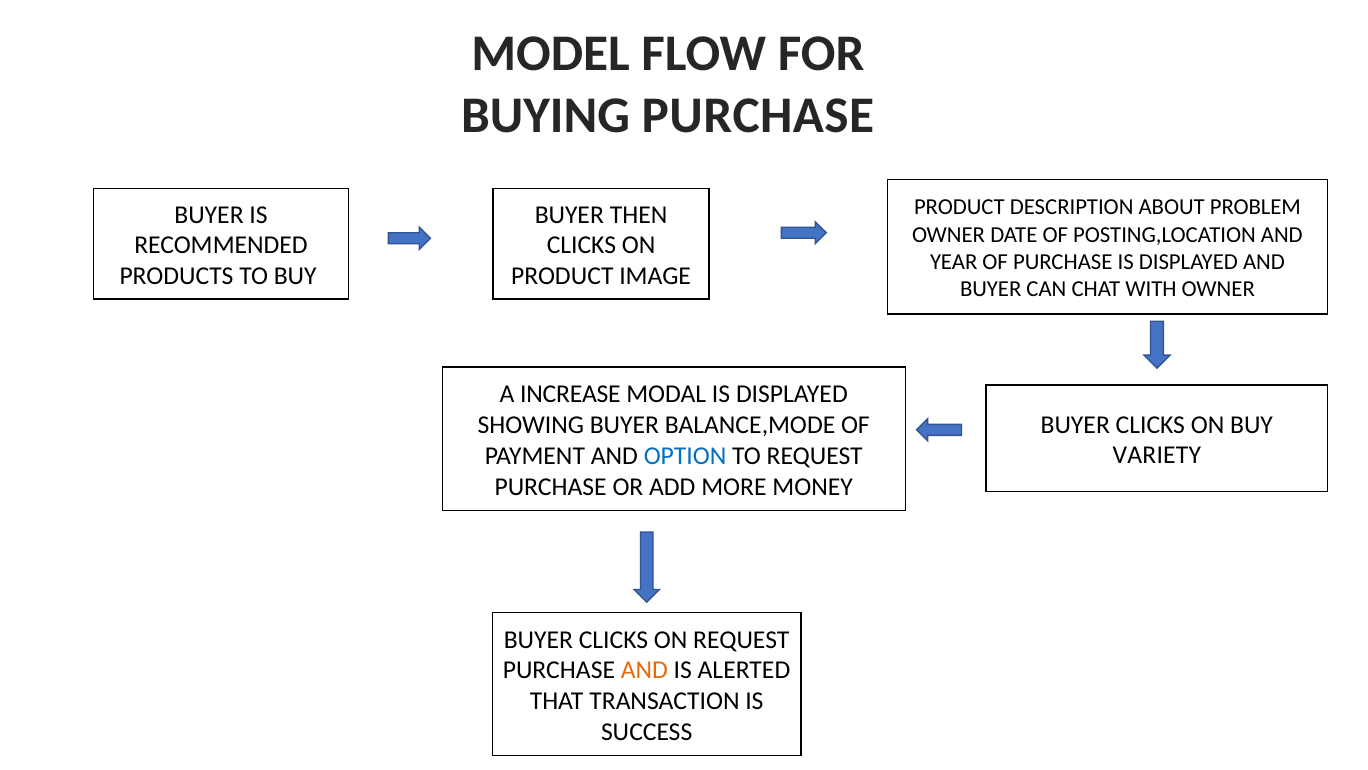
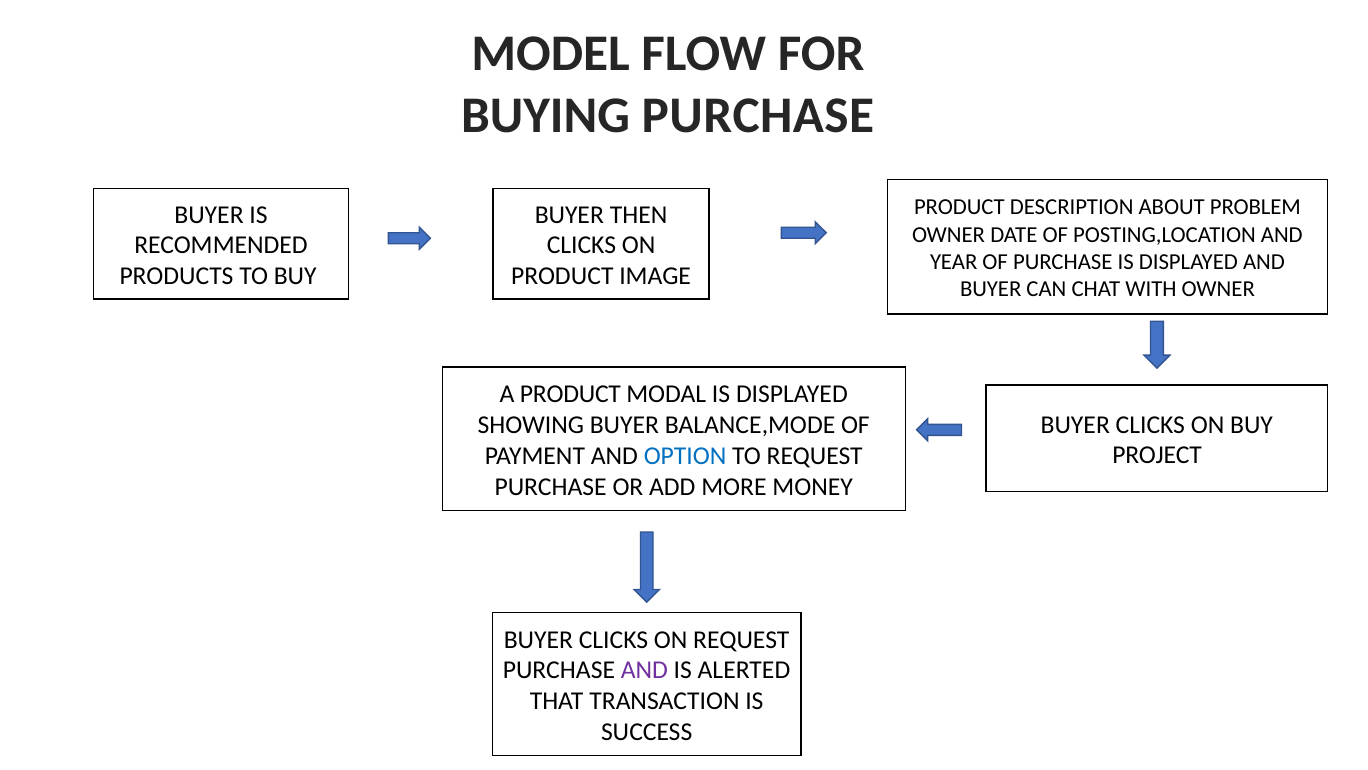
A INCREASE: INCREASE -> PRODUCT (570, 394)
VARIETY: VARIETY -> PROJECT (1157, 455)
AND colour: orange -> purple (644, 670)
